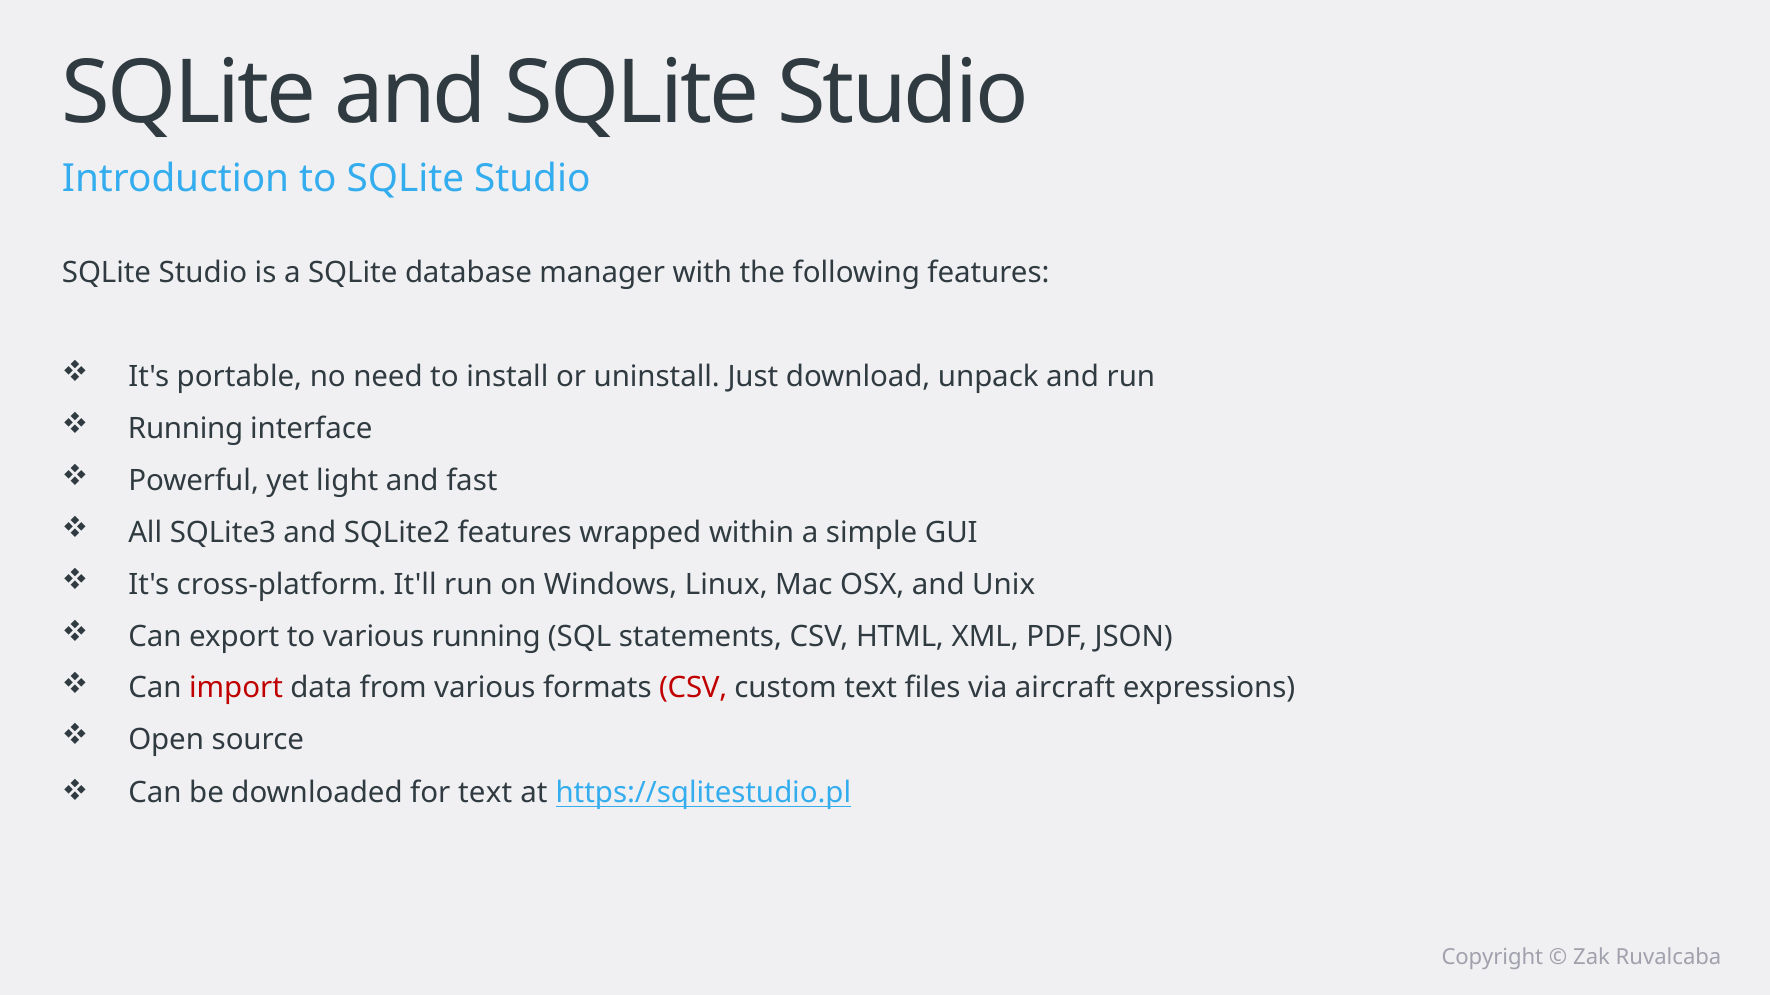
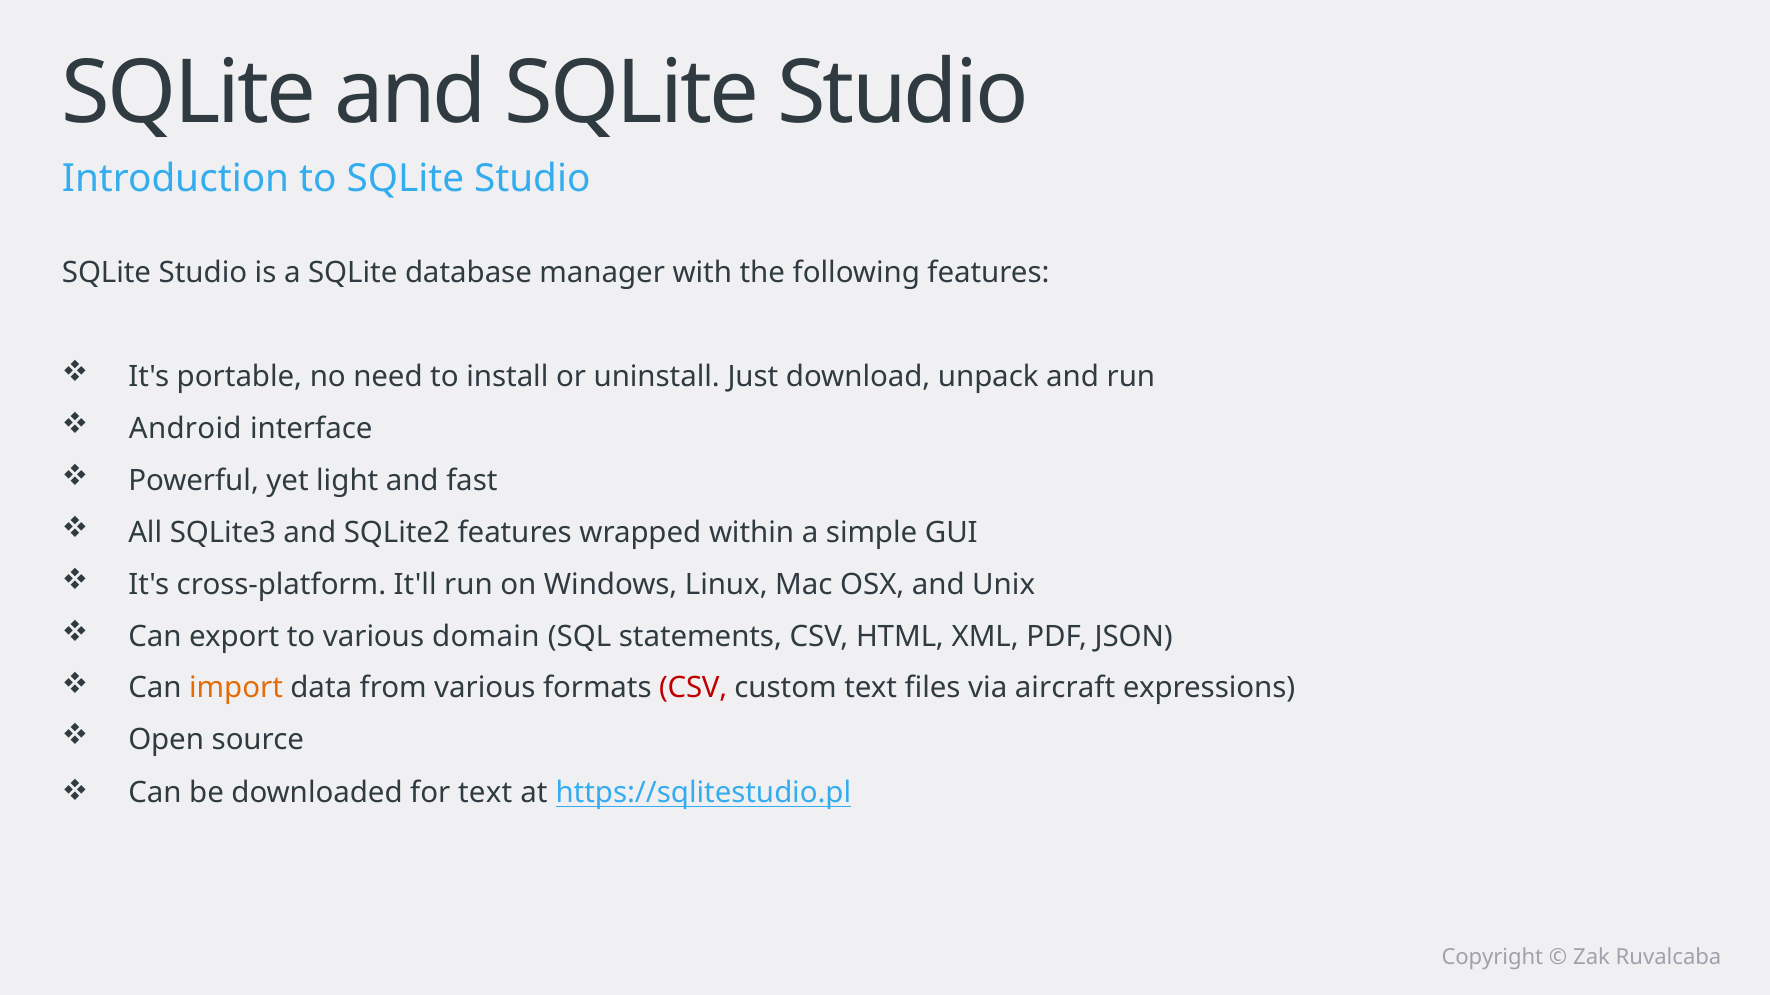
Running: Running -> Android (185, 429)
various running: running -> domain (486, 637)
import colour: red -> orange (236, 689)
